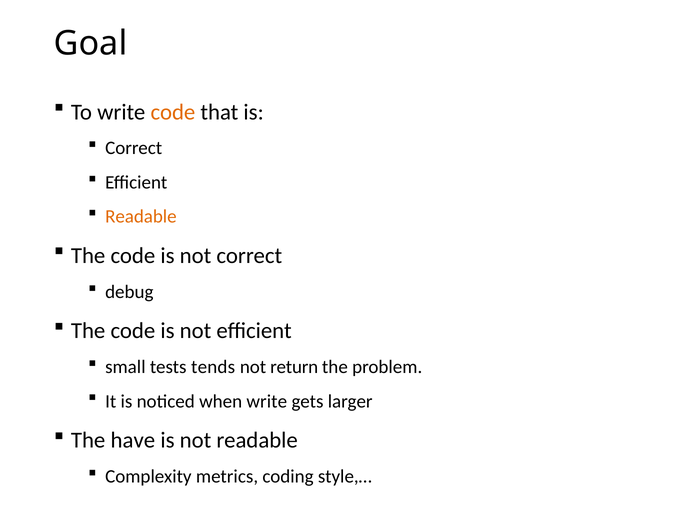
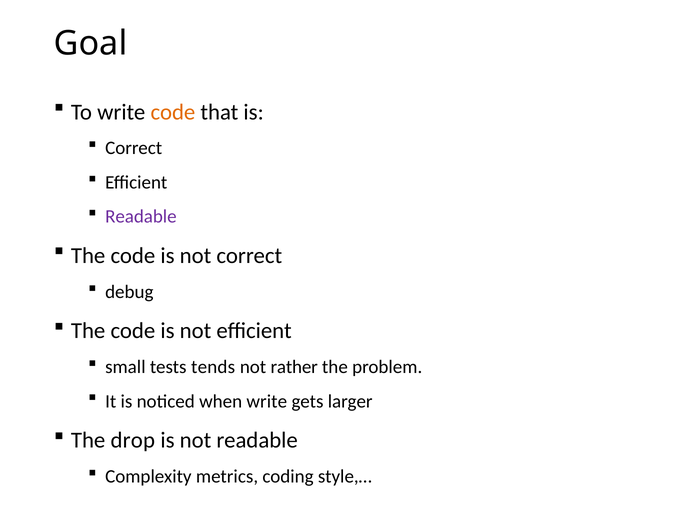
Readable colour: orange -> purple (141, 217)
return: return -> rather (294, 367)
have: have -> drop (133, 440)
